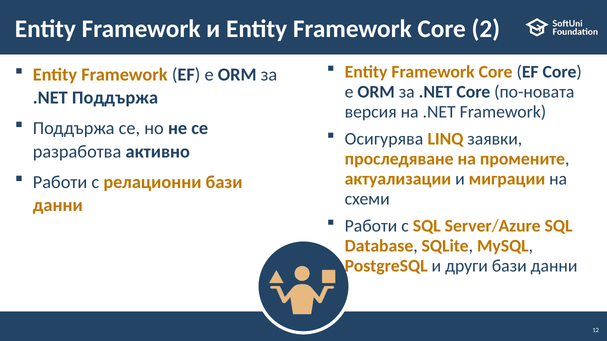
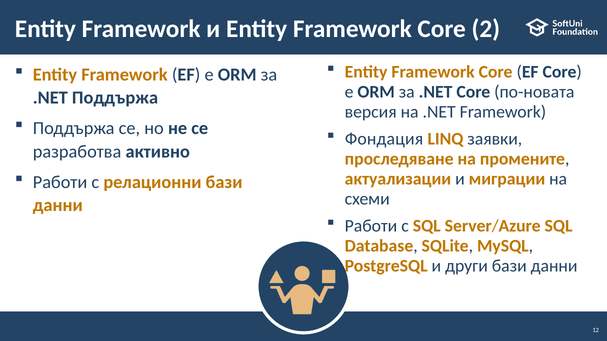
Осигурява: Осигурява -> Фондация (384, 139)
